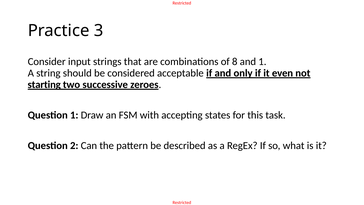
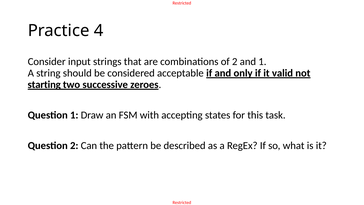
3: 3 -> 4 (99, 31)
of 8: 8 -> 2 (235, 62)
even: even -> valid (282, 73)
